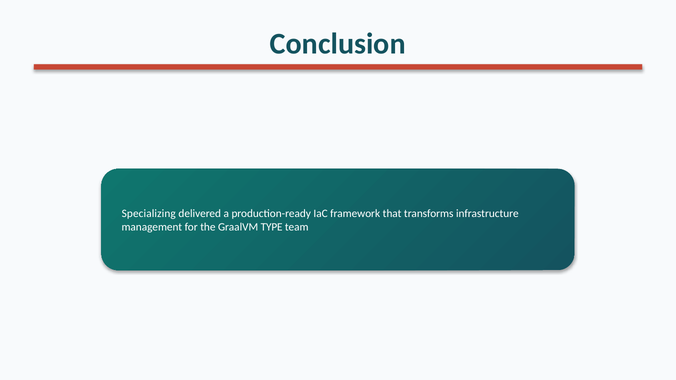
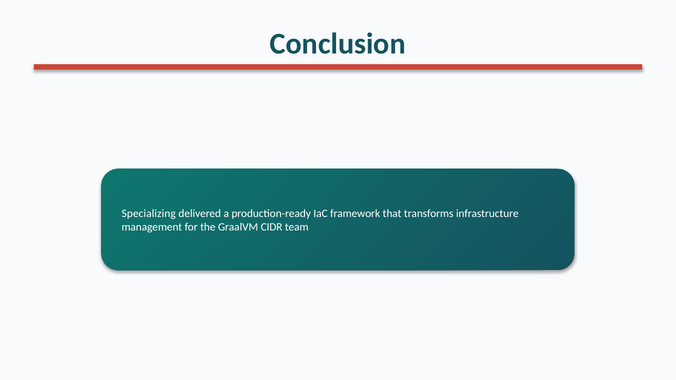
TYPE: TYPE -> CIDR (272, 227)
